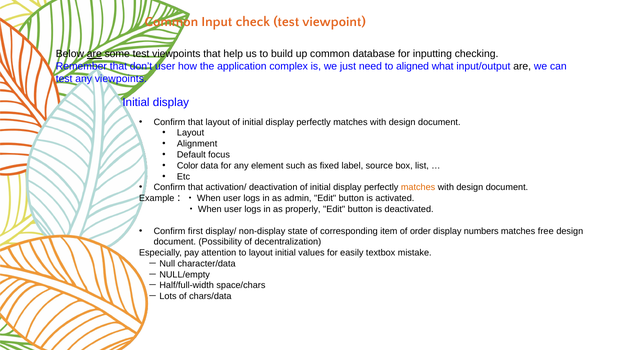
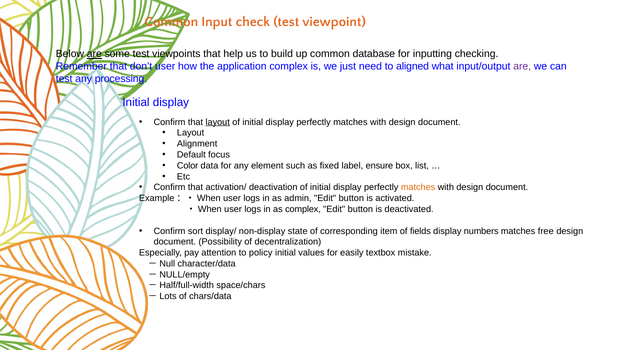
are colour: black -> purple (522, 66)
any viewpoints: viewpoints -> processing (121, 79)
layout underline: none -> present (218, 122)
source: source -> ensure (379, 166)
as properly: properly -> complex (303, 209)
first: first -> sort (195, 231)
order: order -> fields (420, 231)
to layout: layout -> policy (261, 253)
